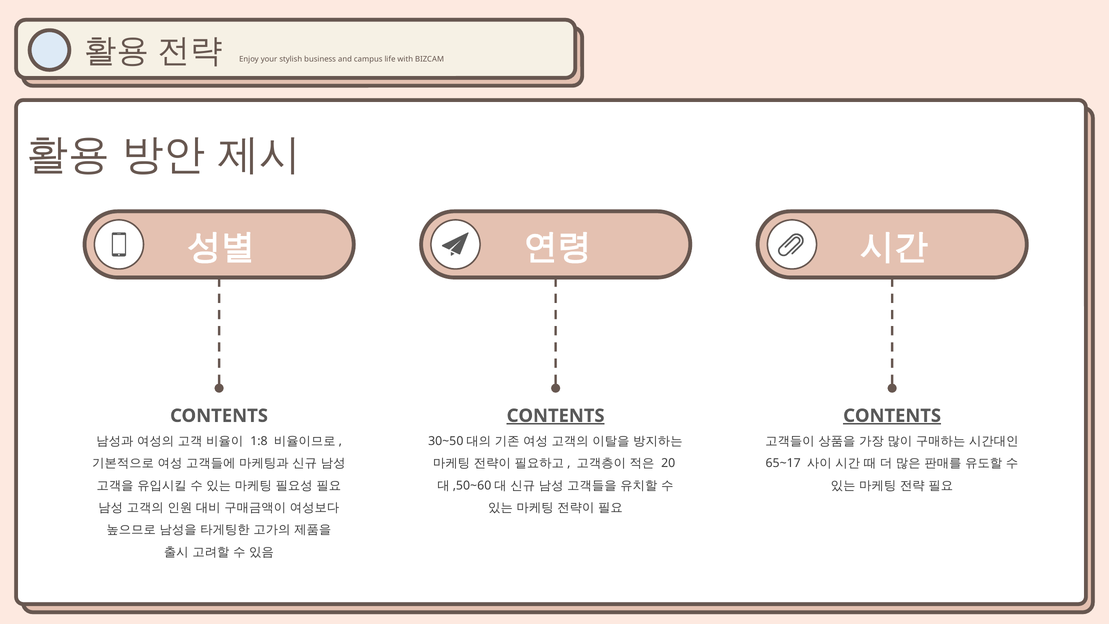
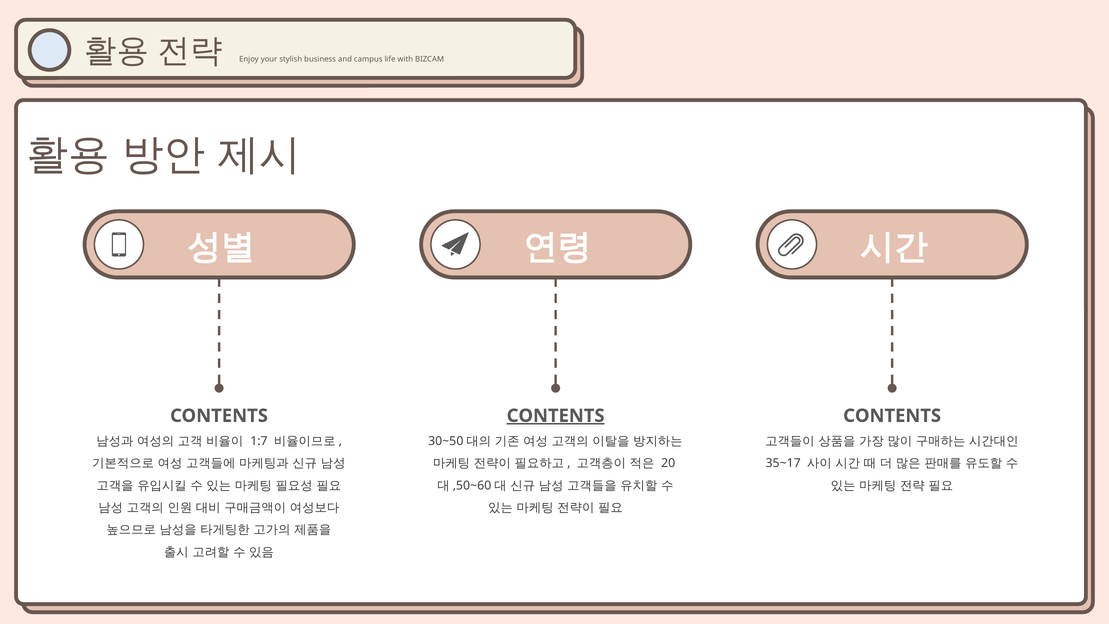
CONTENTS underline: present -> none (892, 416)
1:8: 1:8 -> 1:7 (259, 441)
65~17: 65~17 -> 35~17 (783, 463)
